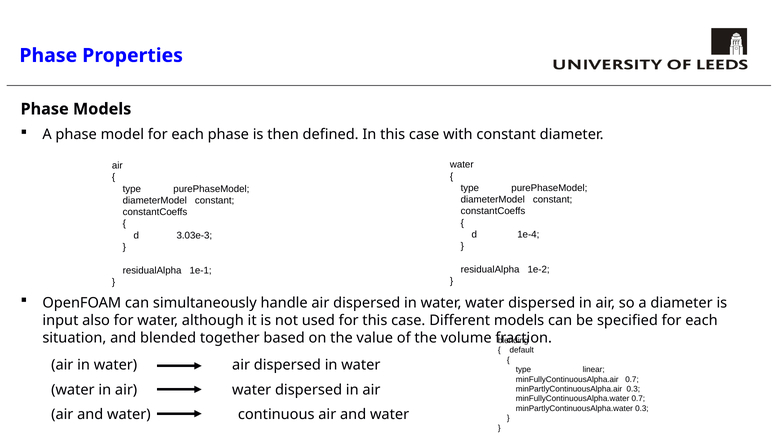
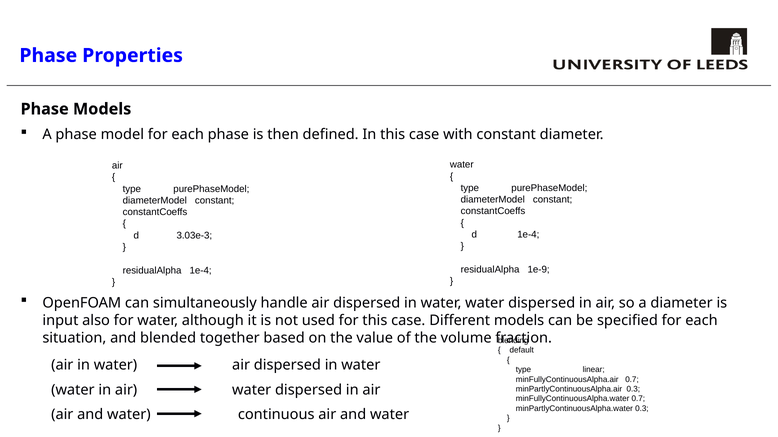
1e-2: 1e-2 -> 1e-9 (539, 270)
residualAlpha 1e-1: 1e-1 -> 1e-4 (201, 271)
